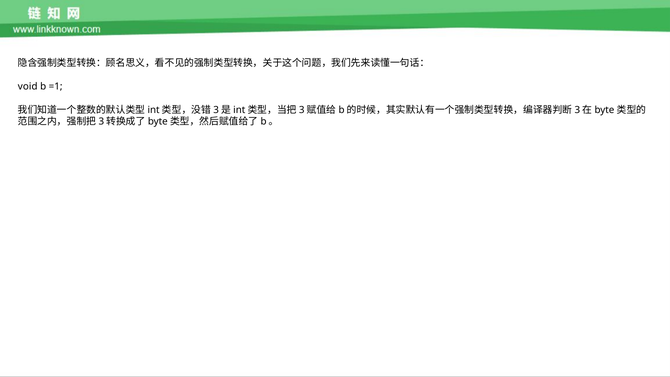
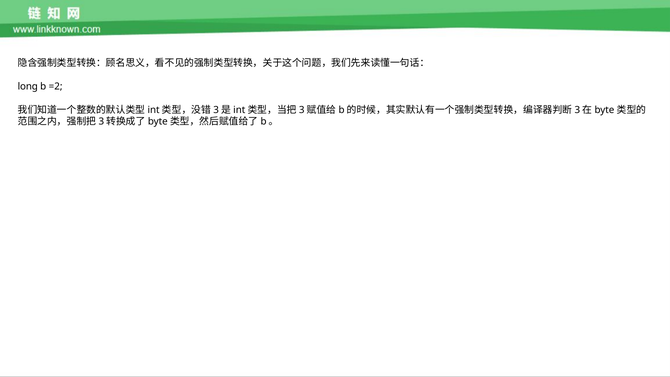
void: void -> long (28, 86)
=1: =1 -> =2 (56, 86)
